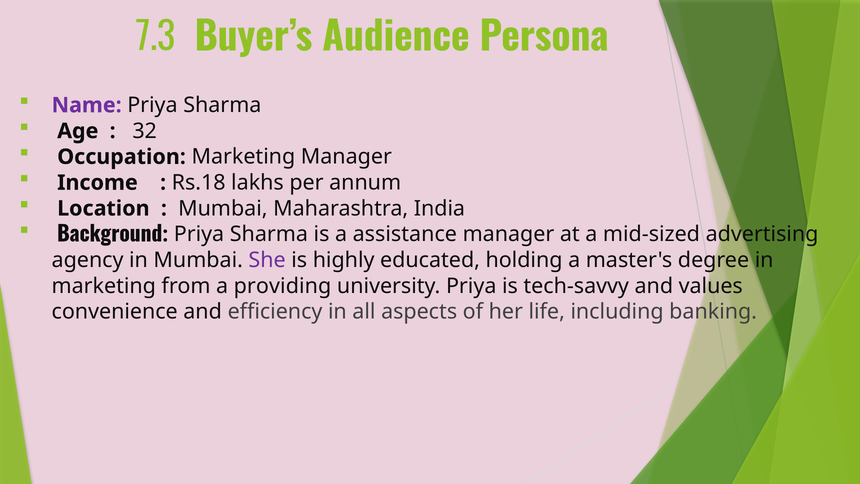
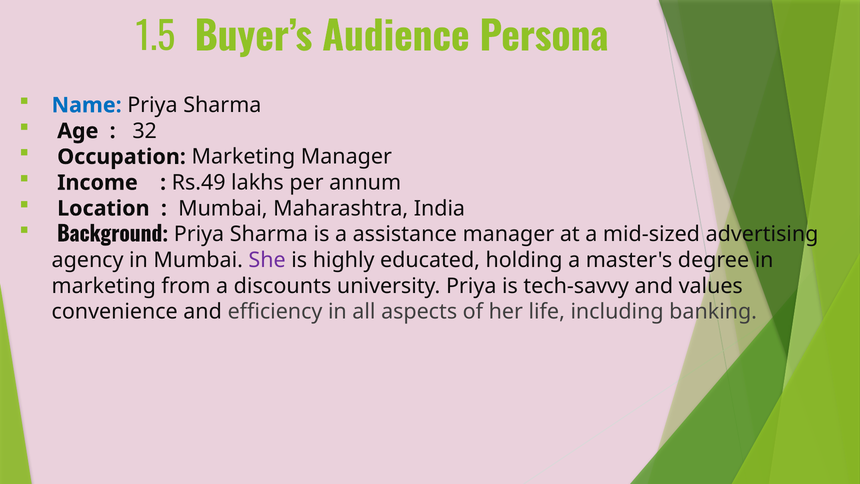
7.3: 7.3 -> 1.5 (156, 38)
Name colour: purple -> blue (87, 105)
Rs.18: Rs.18 -> Rs.49 (199, 183)
providing: providing -> discounts (283, 286)
